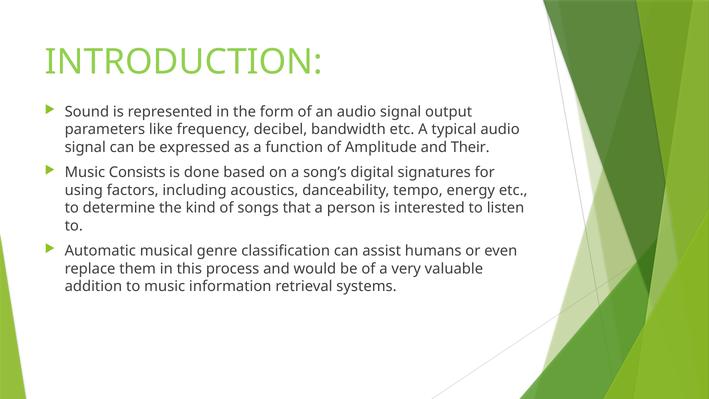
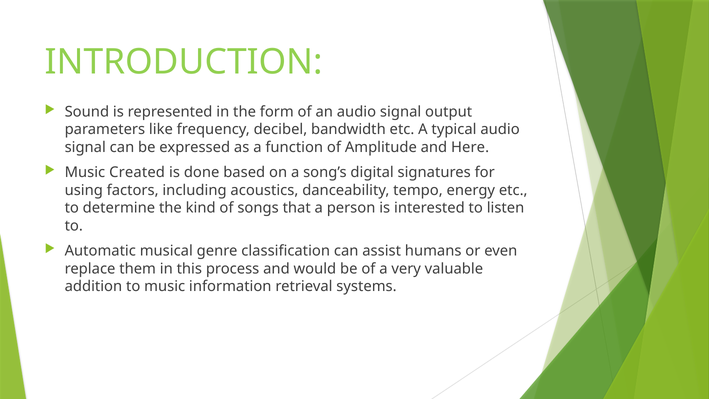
Their: Their -> Here (470, 147)
Consists: Consists -> Created (137, 172)
